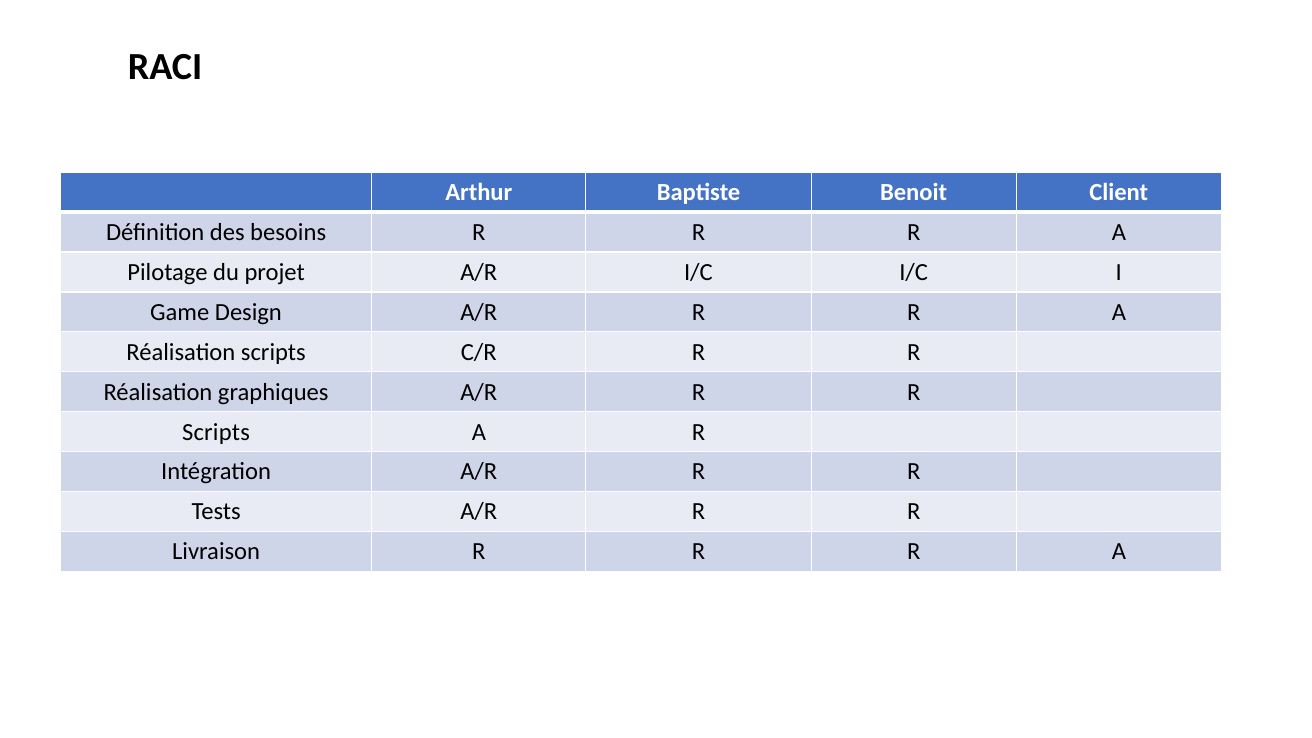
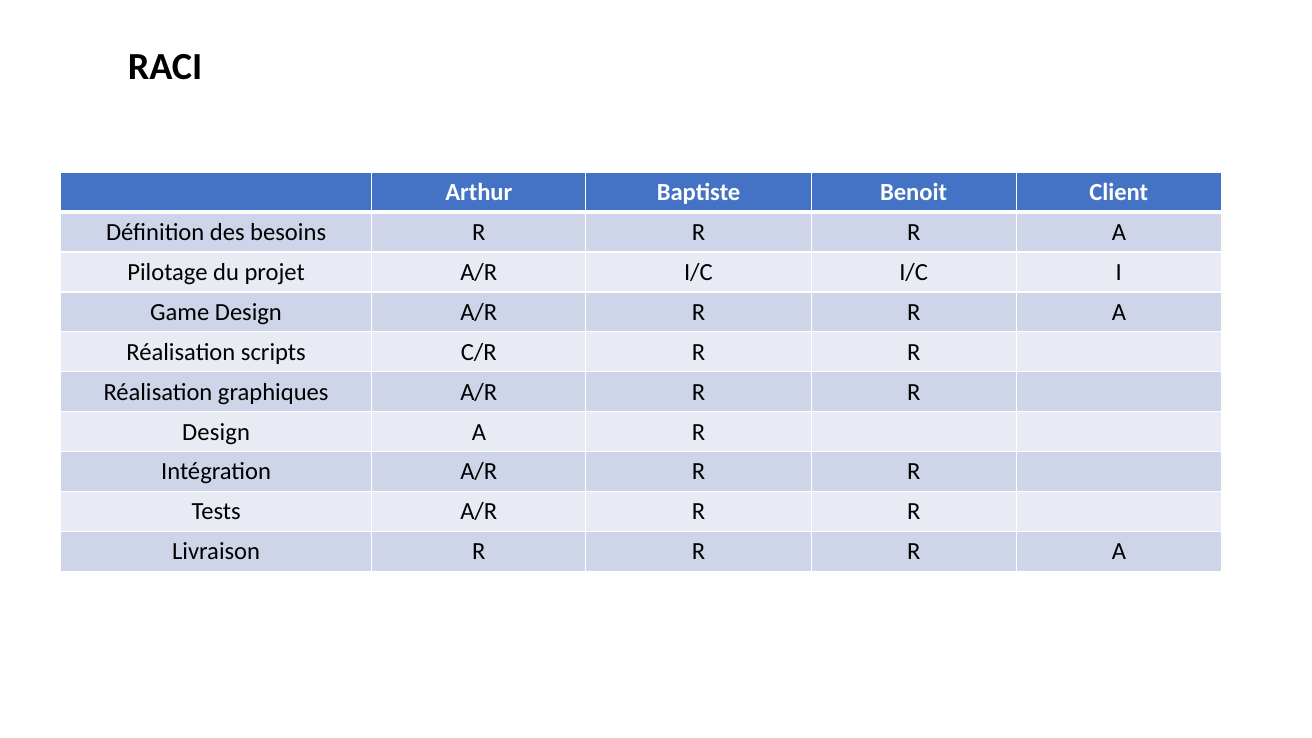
Scripts: Scripts -> Design (216, 432)
